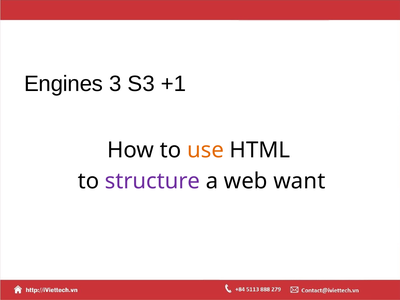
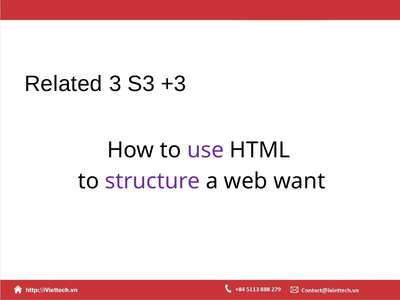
Engines: Engines -> Related (63, 84)
+1: +1 -> +3 (174, 84)
use colour: orange -> purple (206, 150)
